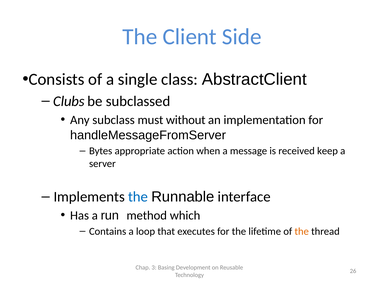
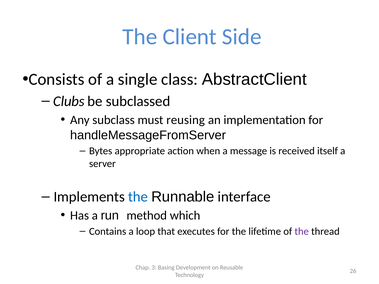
without: without -> reusing (186, 120)
keep: keep -> itself (328, 151)
the colour: orange -> purple (302, 232)
